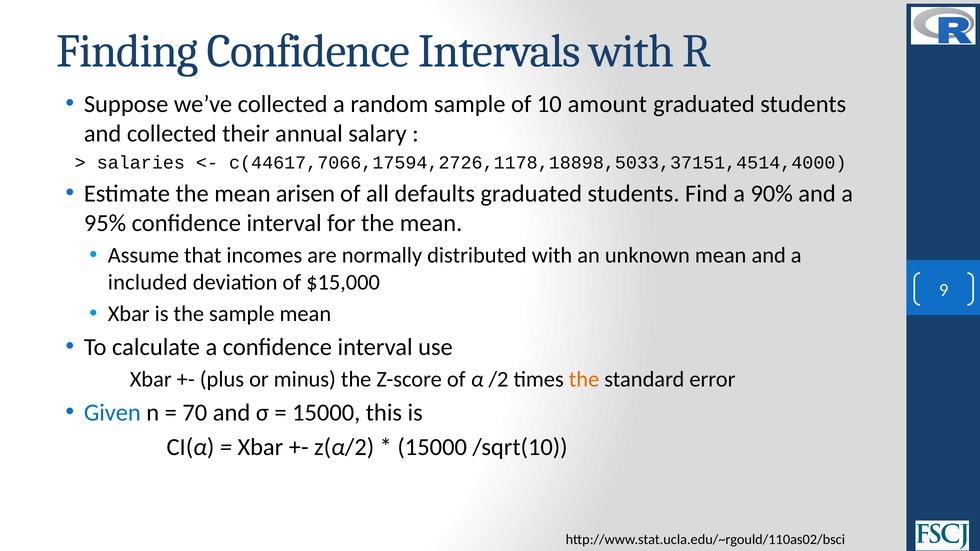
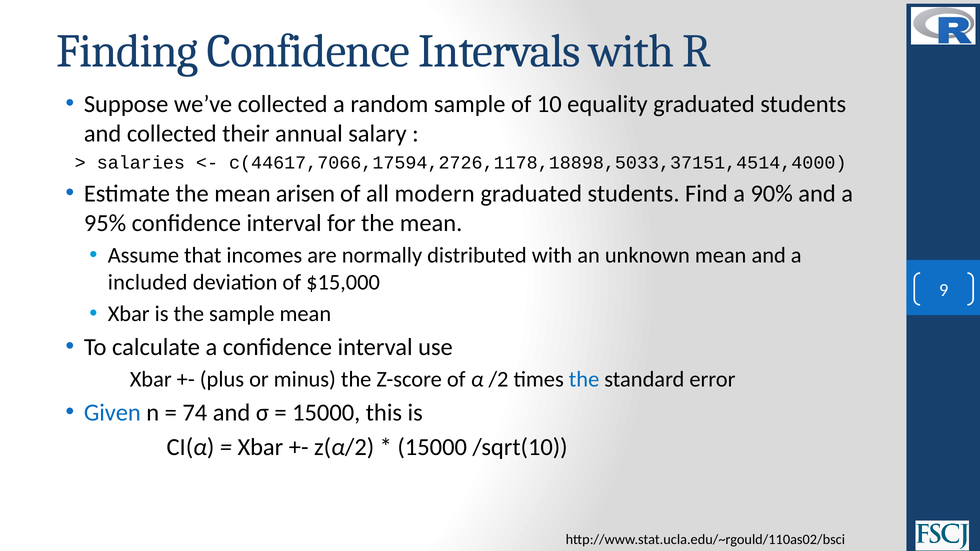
amount: amount -> equality (607, 104)
defaults: defaults -> modern (435, 194)
the colour: orange -> blue (584, 380)
70: 70 -> 74 (195, 413)
